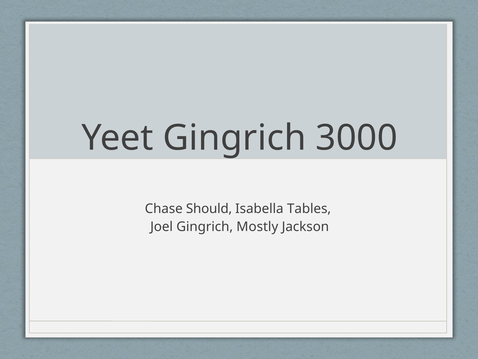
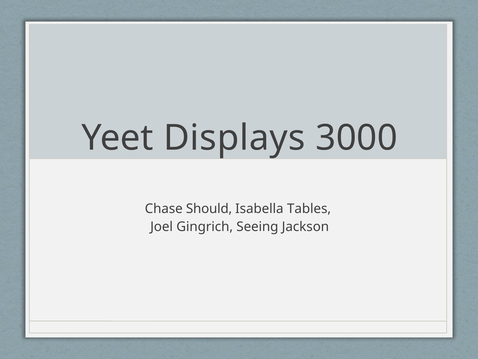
Yeet Gingrich: Gingrich -> Displays (234, 138)
Mostly: Mostly -> Seeing (257, 226)
